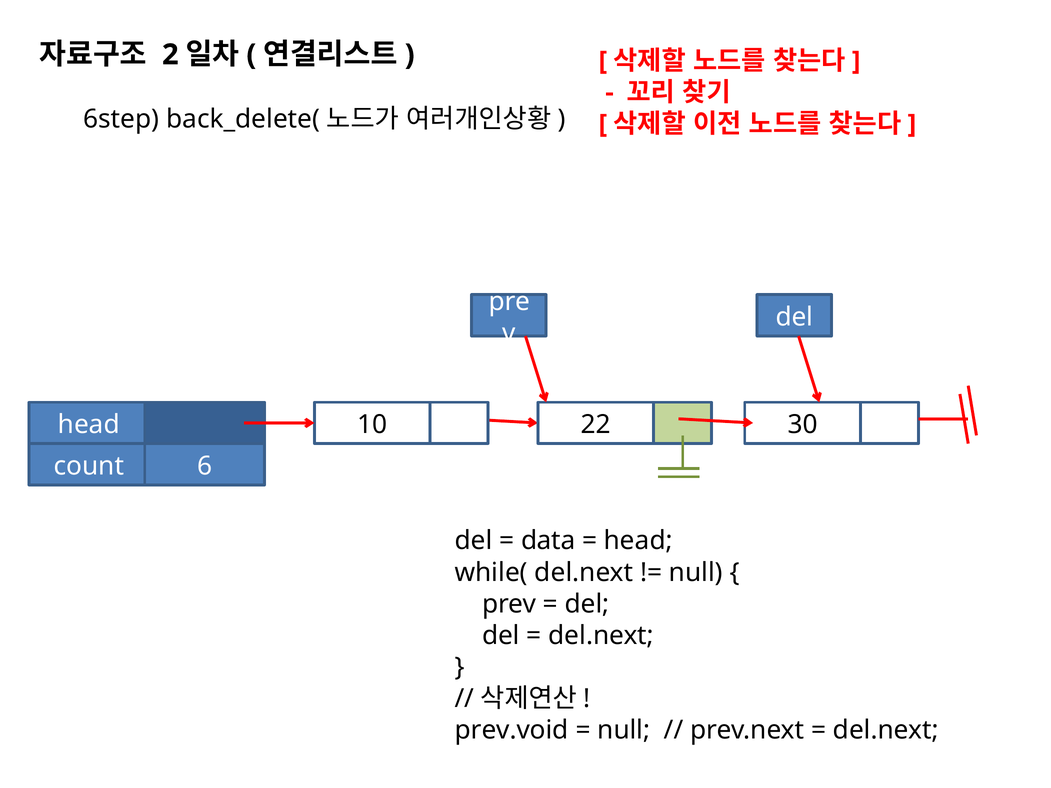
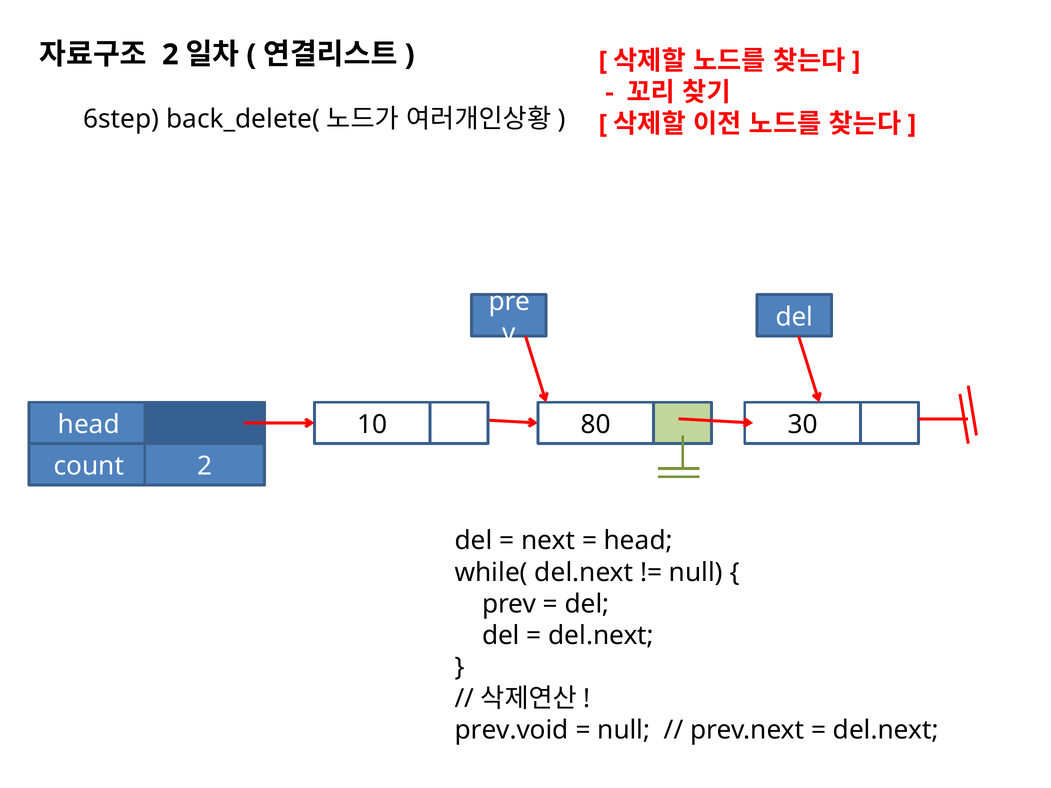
22: 22 -> 80 (596, 425)
count 6: 6 -> 2 (205, 466)
data: data -> next (548, 541)
